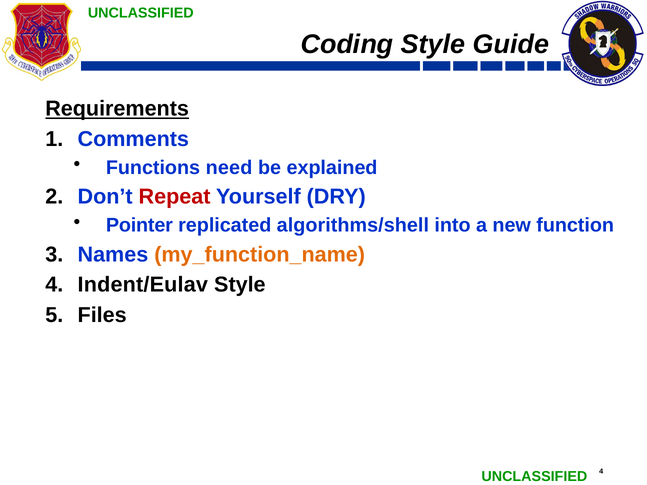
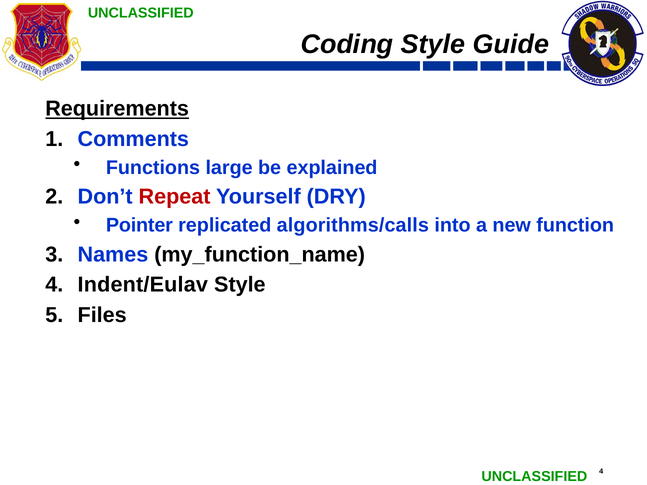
need: need -> large (229, 168)
algorithms/shell: algorithms/shell -> algorithms/calls (353, 226)
my_function_name colour: orange -> black (260, 255)
